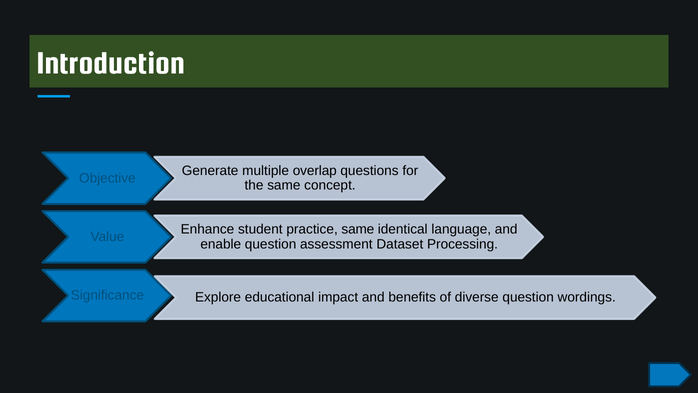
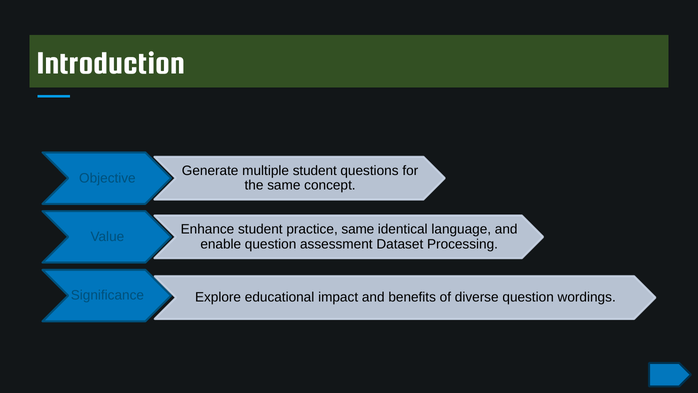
multiple overlap: overlap -> student (315, 171)
